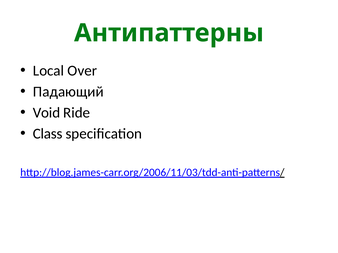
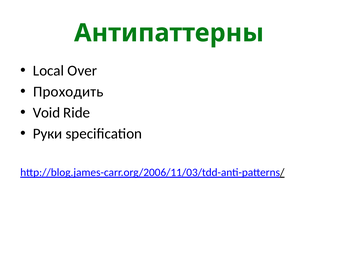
Падающий: Падающий -> Проходить (68, 92)
Class: Class -> Руки (48, 134)
